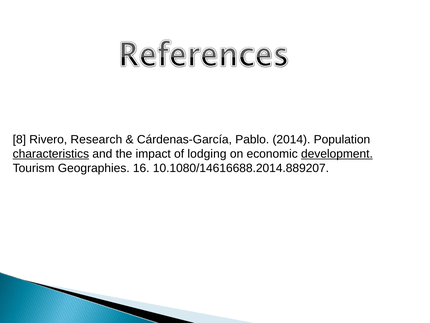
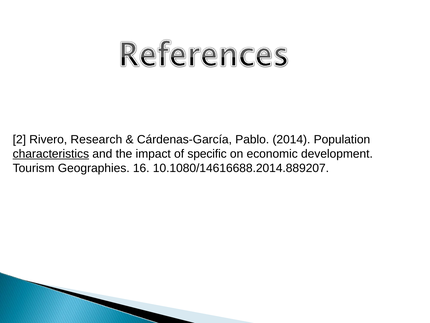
8: 8 -> 2 (19, 139)
lodging: lodging -> speciﬁc (207, 154)
development underline: present -> none (337, 154)
